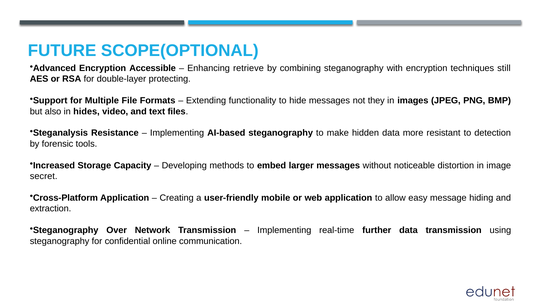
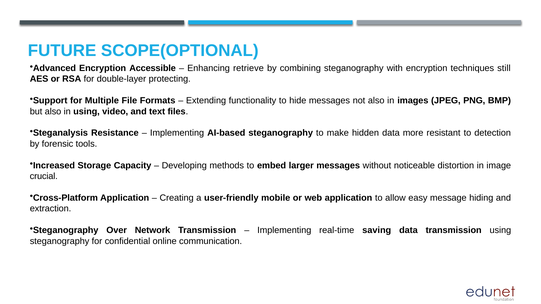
not they: they -> also (376, 101)
in hides: hides -> using (87, 112)
secret: secret -> crucial (44, 176)
further: further -> saving (377, 230)
